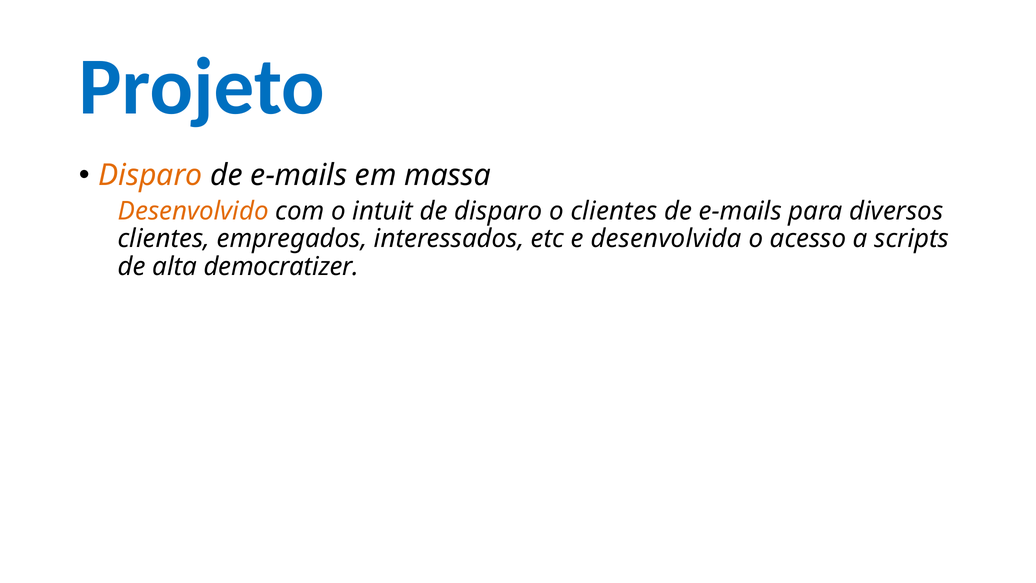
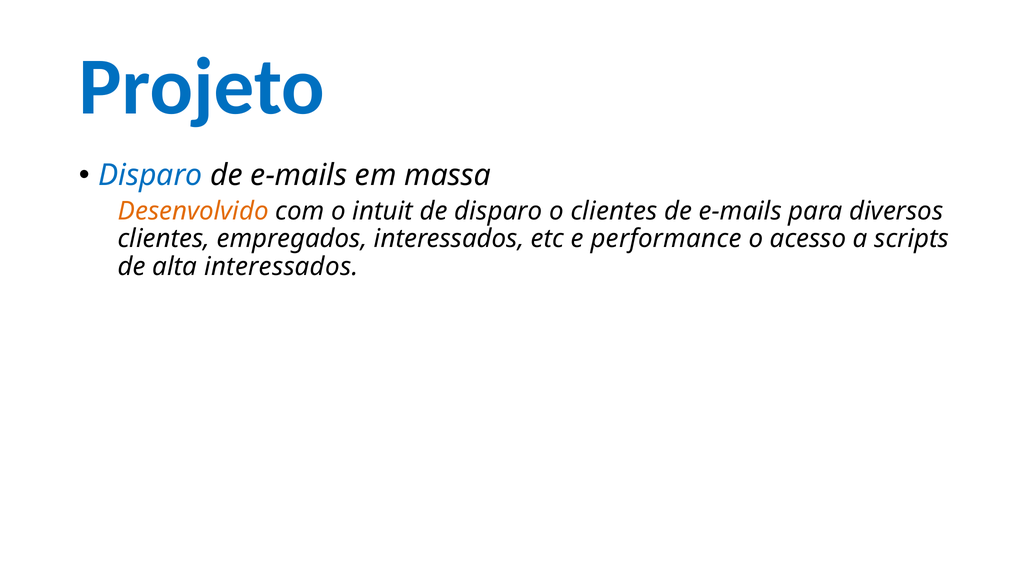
Disparo colour: orange -> blue (150, 175)
desenvolvida: desenvolvida -> performance (666, 239)
alta democratizer: democratizer -> interessados (281, 267)
